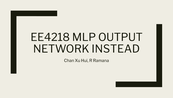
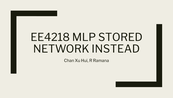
OUTPUT: OUTPUT -> STORED (120, 37)
